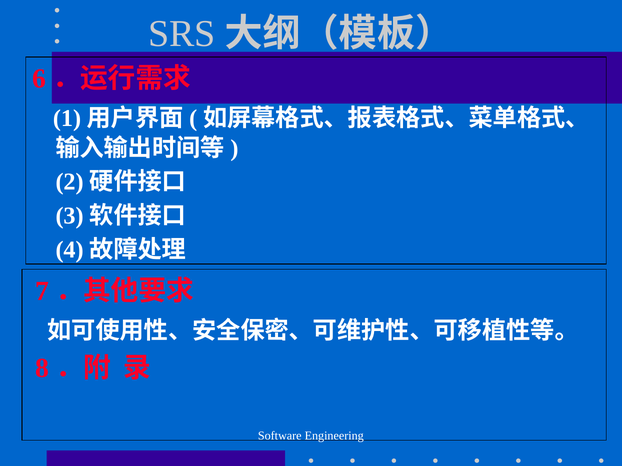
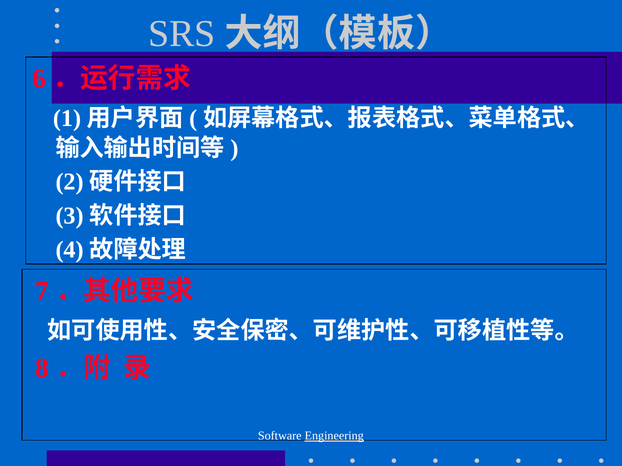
Engineering underline: none -> present (334, 436)
